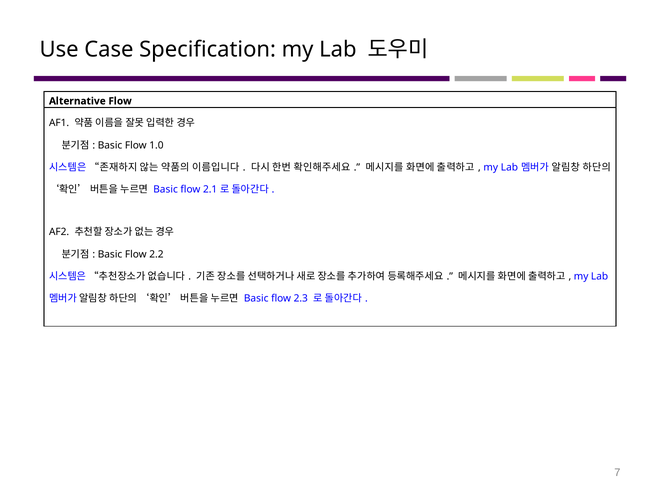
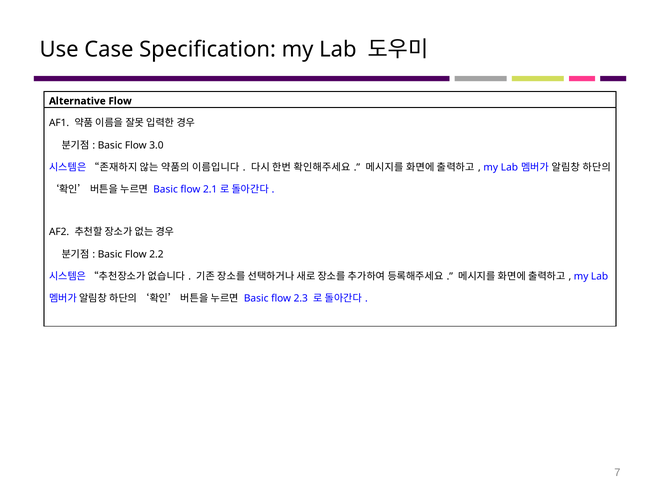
1.0: 1.0 -> 3.0 (156, 145)
